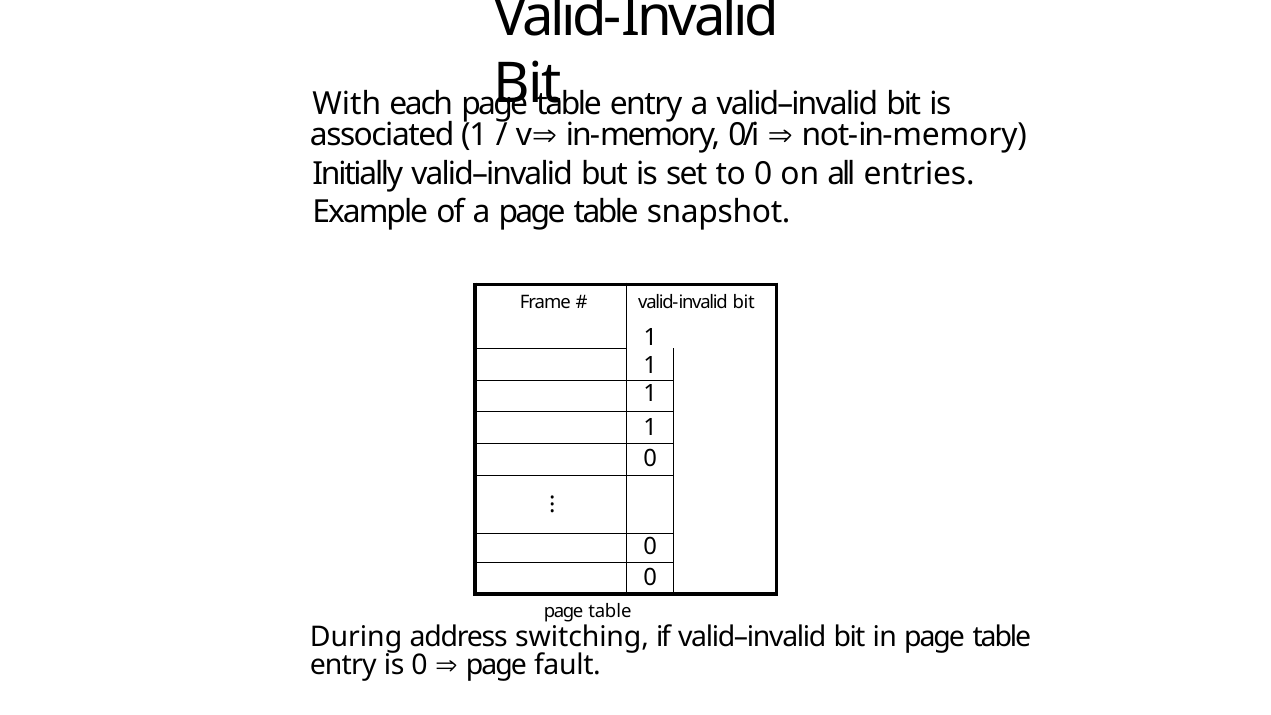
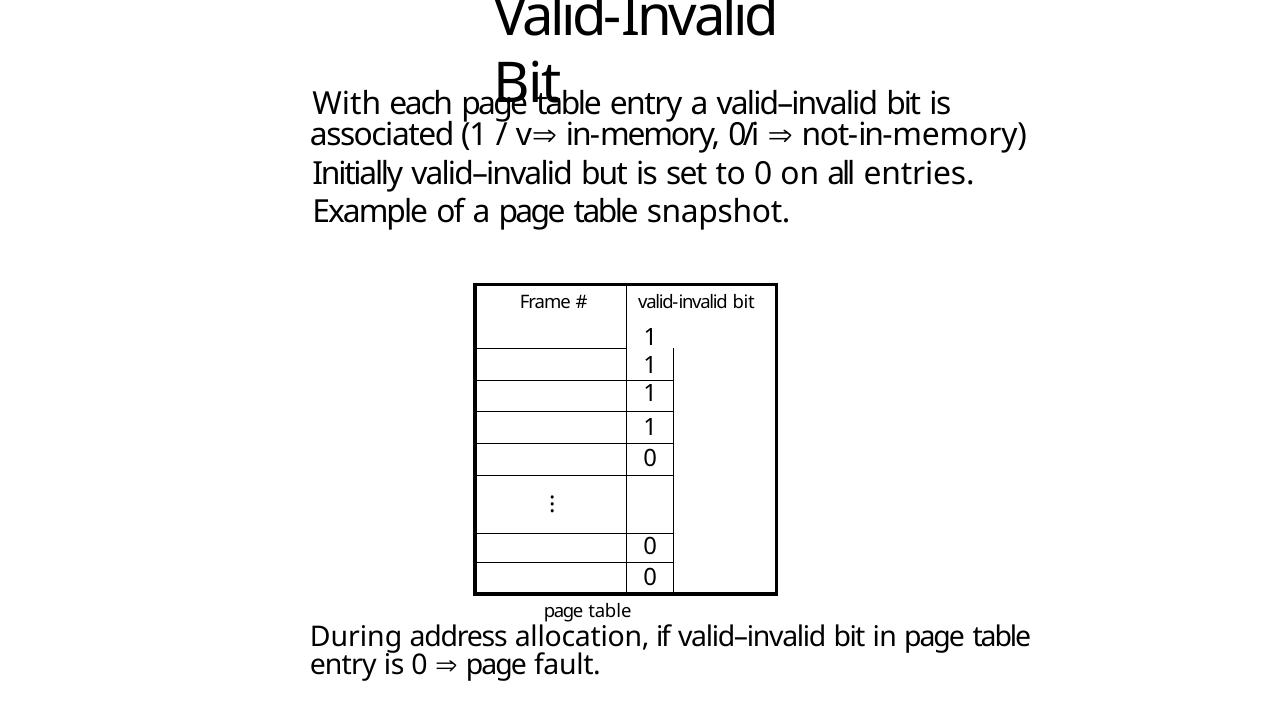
switching: switching -> allocation (582, 637)
